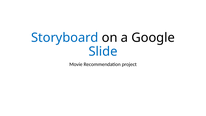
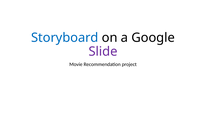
Slide colour: blue -> purple (103, 51)
